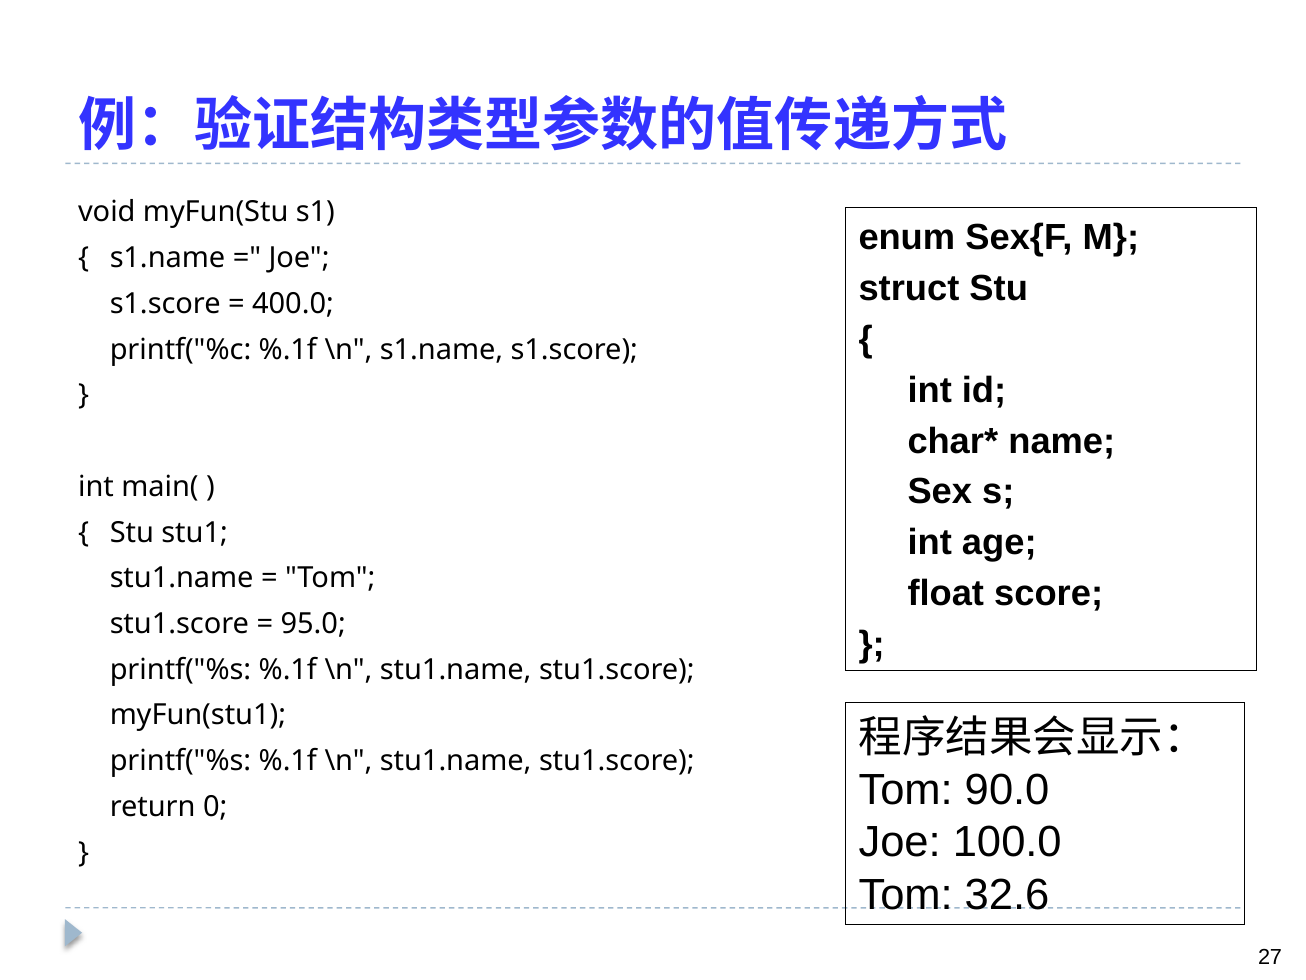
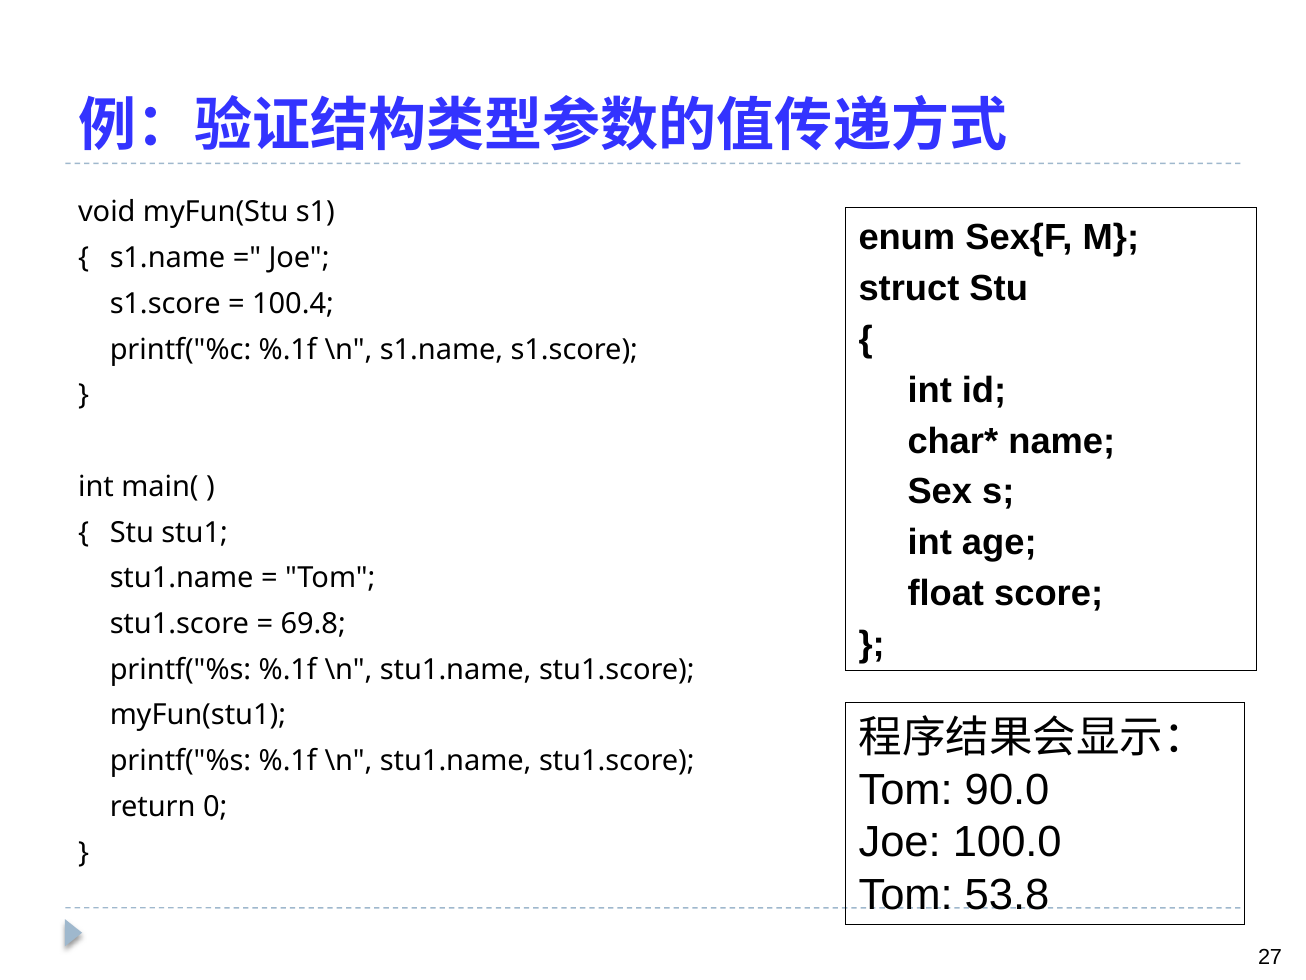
400.0: 400.0 -> 100.4 (293, 304)
95.0: 95.0 -> 69.8 (313, 624)
32.6: 32.6 -> 53.8 (1007, 894)
